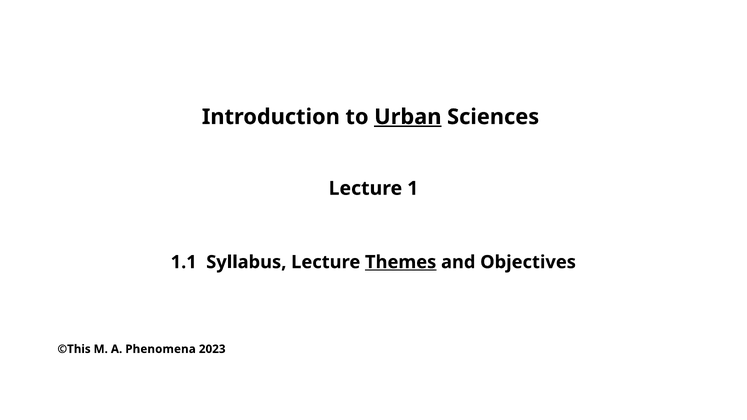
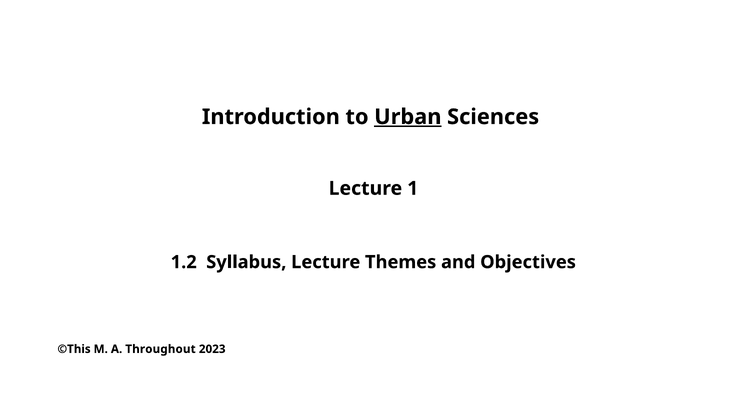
1.1: 1.1 -> 1.2 (184, 262)
Themes underline: present -> none (401, 262)
Phenomena: Phenomena -> Throughout (160, 349)
